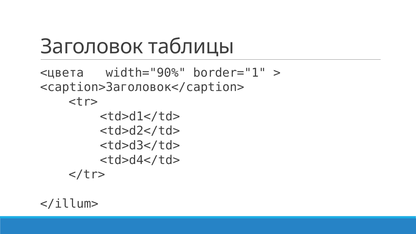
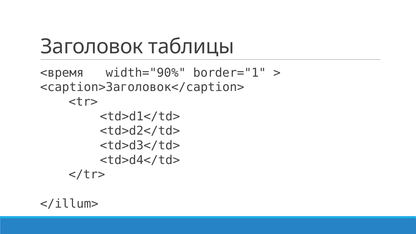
<цвета: <цвета -> <время (62, 73)
